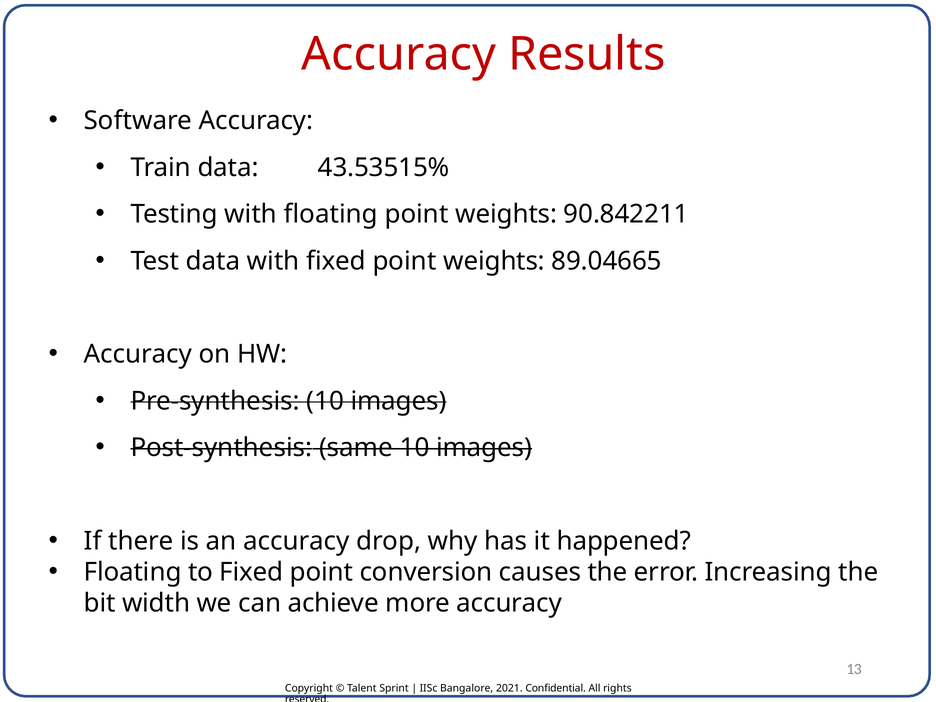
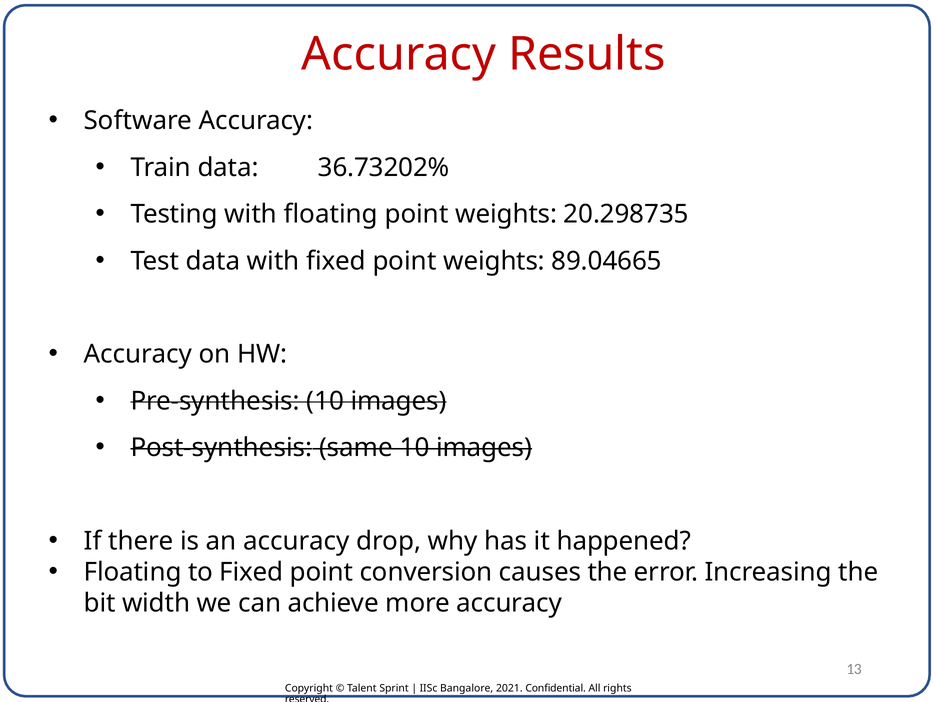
43.53515%: 43.53515% -> 36.73202% (384, 167)
90.842211: 90.842211 -> 20.298735 (626, 214)
